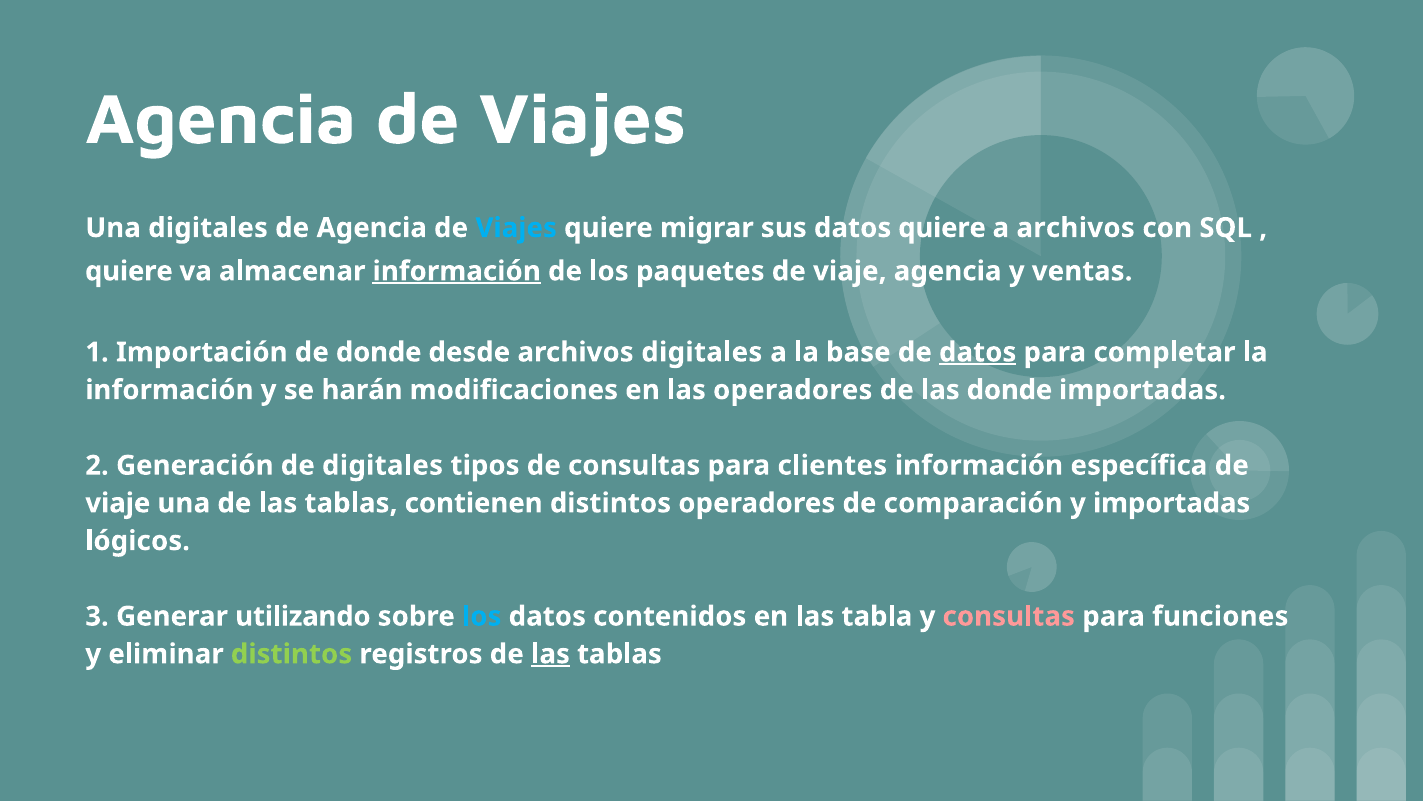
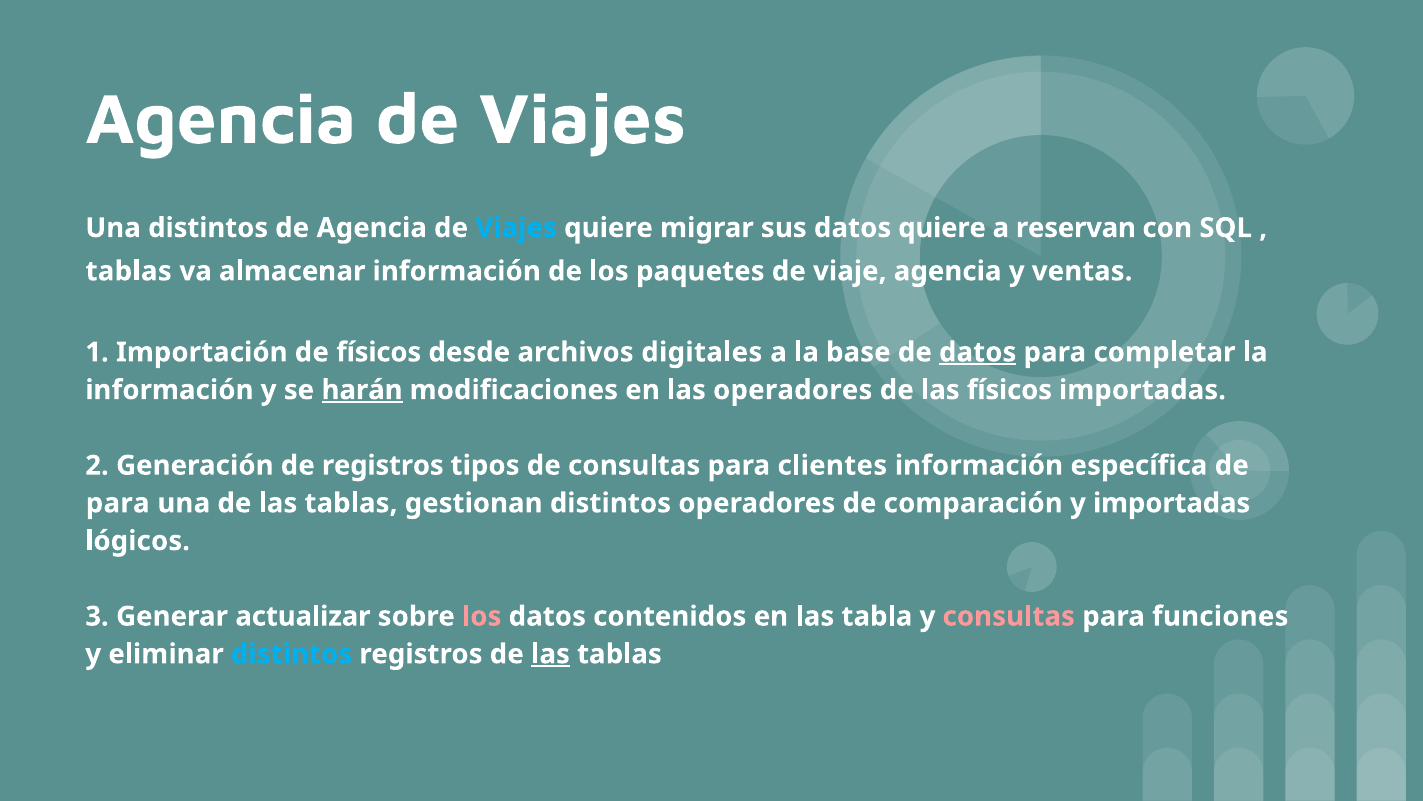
Una digitales: digitales -> distintos (208, 228)
a archivos: archivos -> reservan (1076, 228)
quiere: quiere -> tablas (129, 271)
información underline: present -> none (457, 271)
de donde: donde -> físicos (379, 352)
harán underline: none -> present (362, 390)
las donde: donde -> físicos (1009, 390)
de digitales: digitales -> registros (383, 465)
viaje: viaje -> para (118, 503)
contienen: contienen -> gestionan (474, 503)
utilizando: utilizando -> actualizar (303, 616)
los colour: light blue -> pink (482, 616)
distintos colour: light green -> light blue (292, 654)
